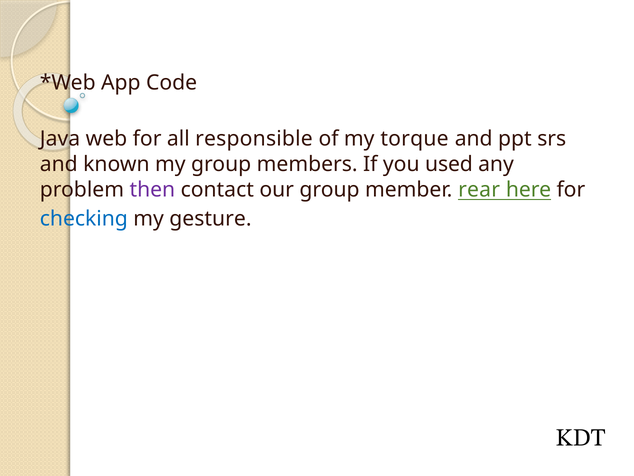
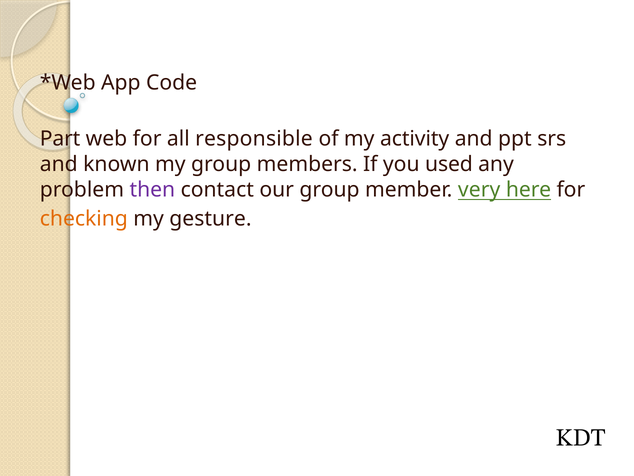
Java: Java -> Part (60, 139)
torque: torque -> activity (415, 139)
rear: rear -> very (479, 190)
checking colour: blue -> orange (84, 218)
